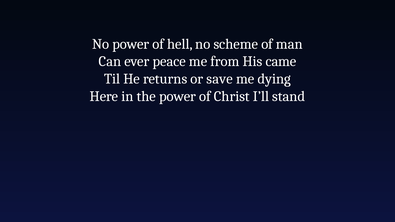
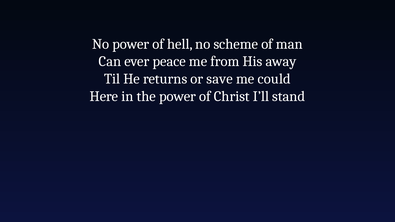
came: came -> away (281, 61)
dying: dying -> could (274, 79)
